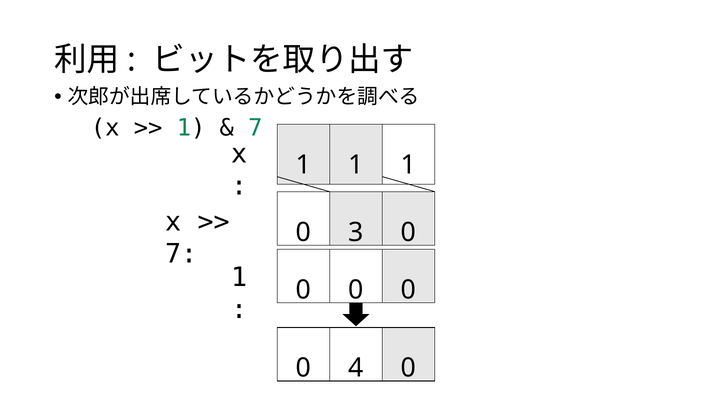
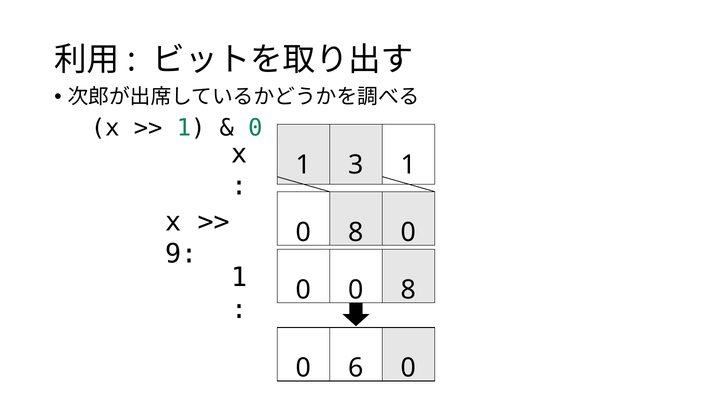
7: 7 -> 0 (255, 128)
1: 1 -> 3 (356, 165)
3: 3 -> 8 (356, 232)
7: 7 -> 9 (181, 253)
0: 0 -> 8 (409, 290)
4: 4 -> 6 (356, 368)
